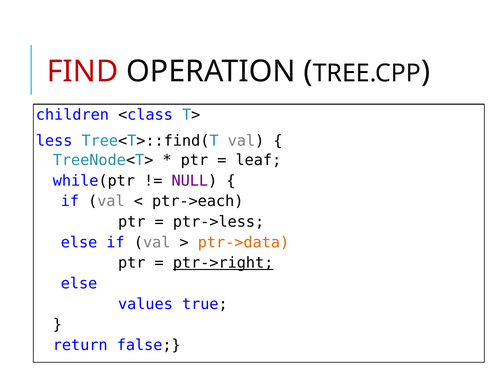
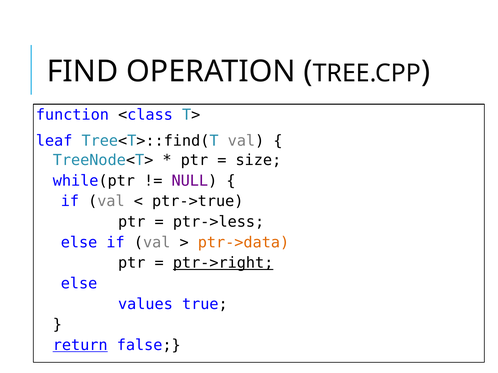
FIND colour: red -> black (83, 71)
children: children -> function (72, 115)
less: less -> leaf (54, 141)
leaf: leaf -> size (258, 160)
ptr->each: ptr->each -> ptr->true (198, 201)
return underline: none -> present (80, 346)
